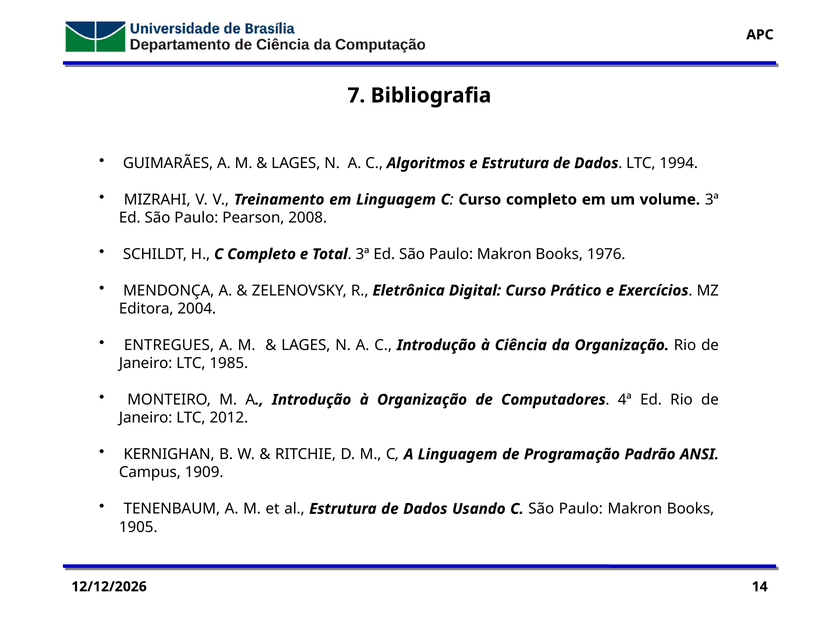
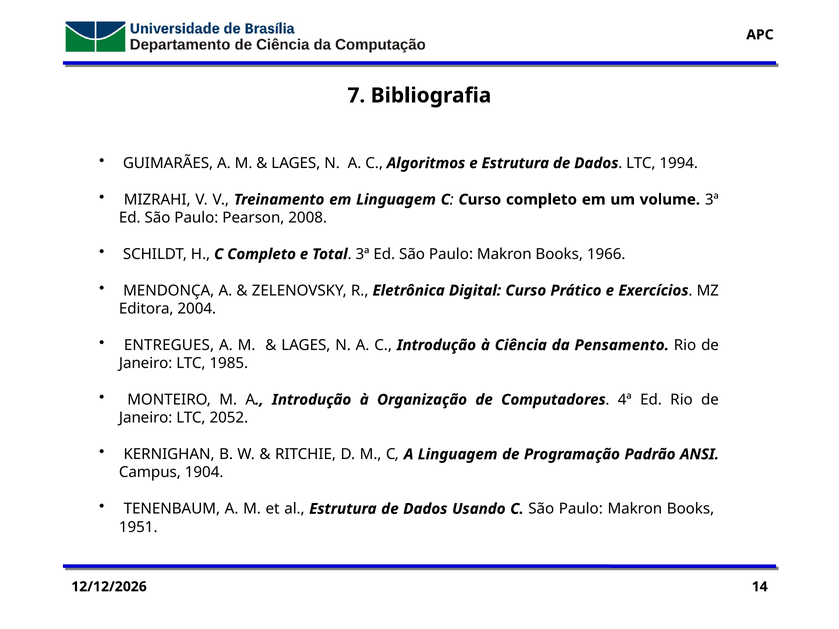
1976: 1976 -> 1966 (606, 254)
da Organização: Organização -> Pensamento (622, 345)
2012: 2012 -> 2052 (229, 418)
1909: 1909 -> 1904 (204, 473)
1905: 1905 -> 1951 (138, 527)
